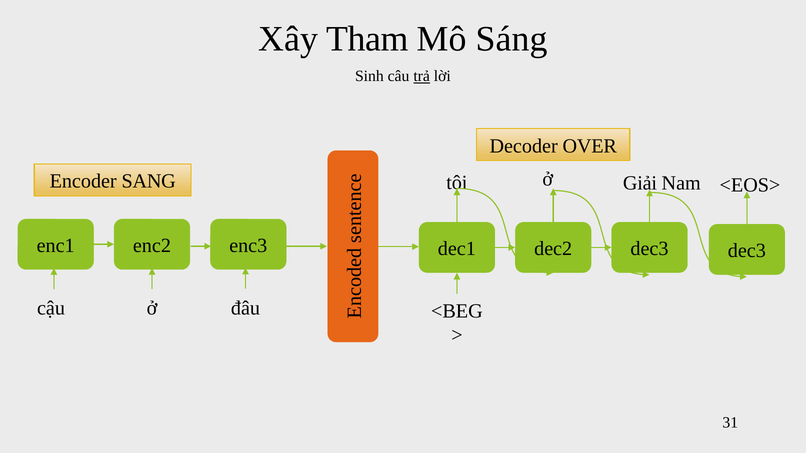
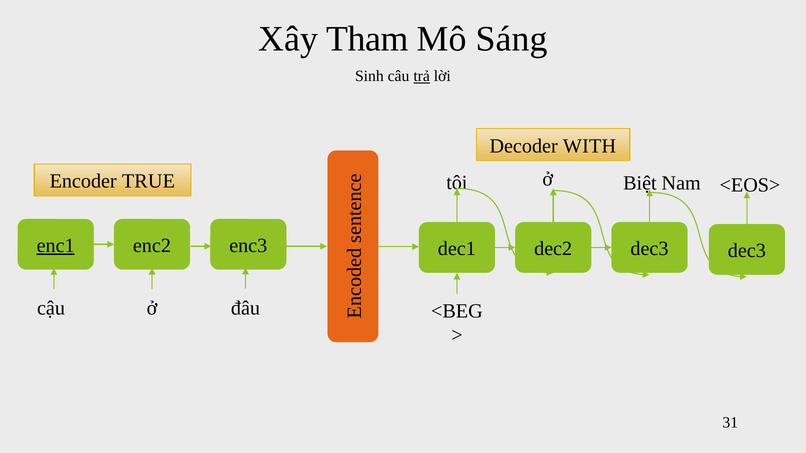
OVER: OVER -> WITH (590, 146)
SANG: SANG -> TRUE (148, 181)
Giải: Giải -> Biệt (640, 183)
enc1 underline: none -> present (56, 246)
